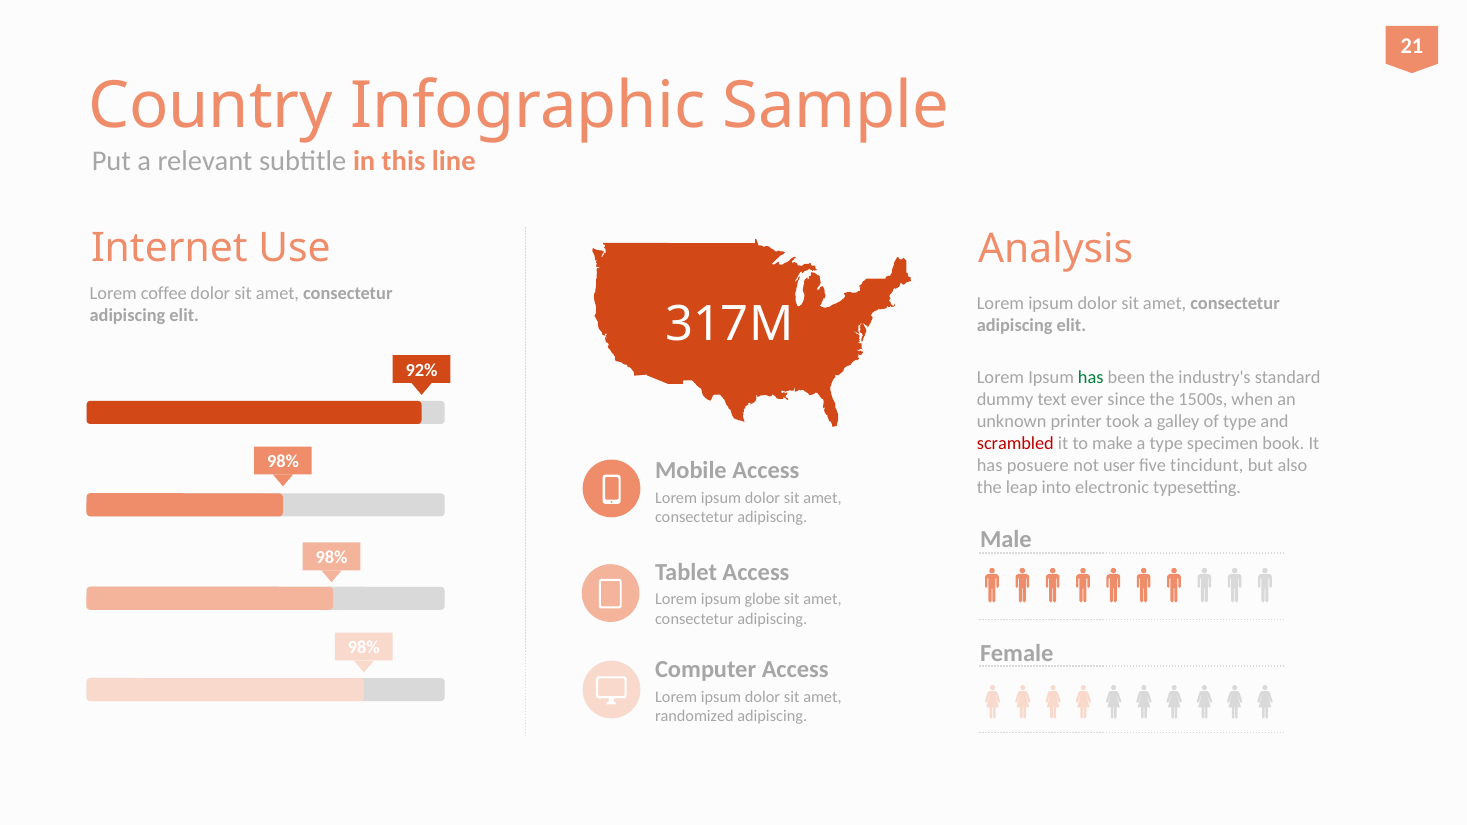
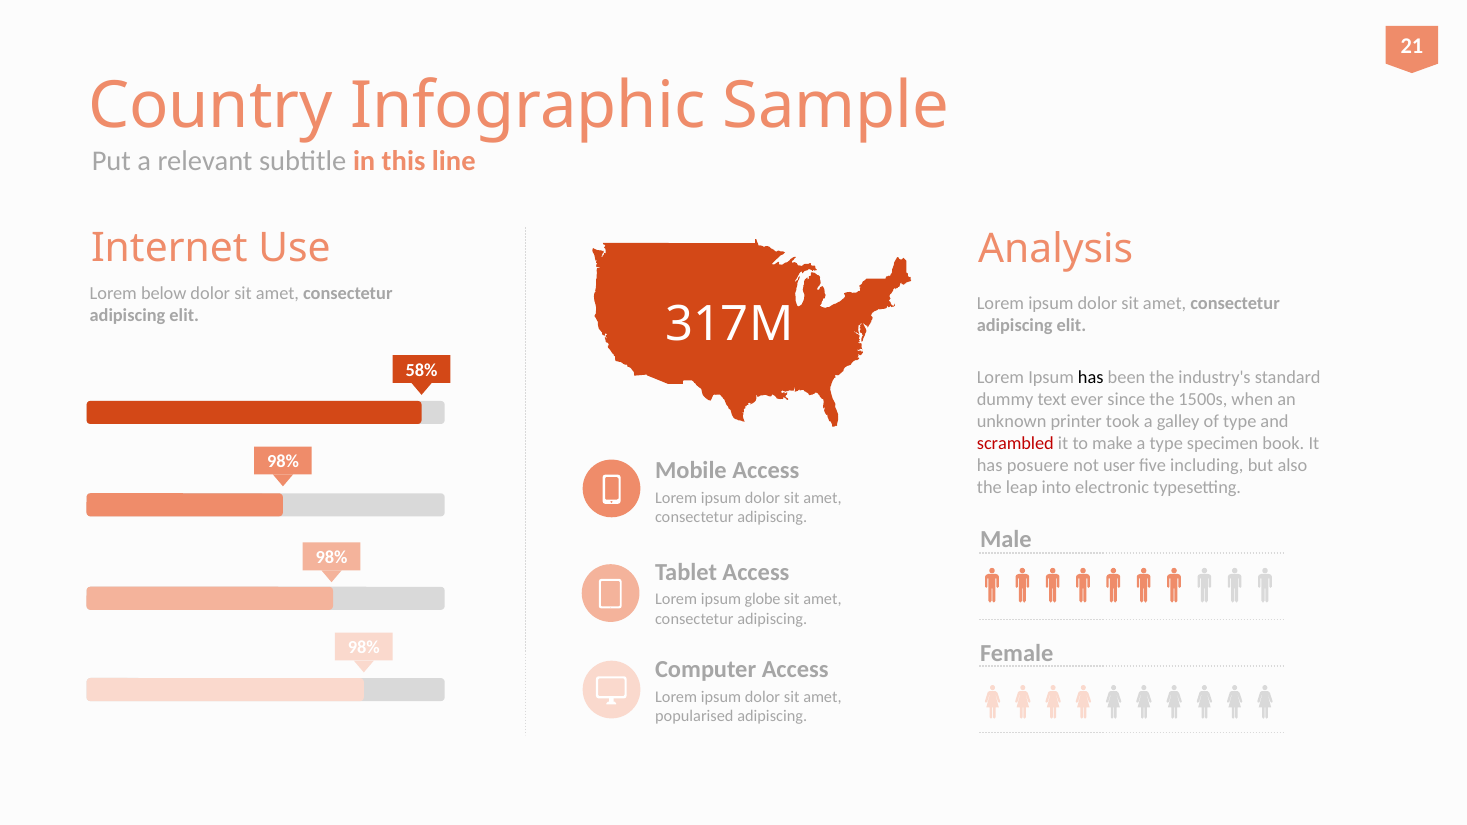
coffee: coffee -> below (164, 293)
92%: 92% -> 58% (422, 370)
has colour: green -> black (1091, 377)
tincidunt: tincidunt -> including (1207, 466)
randomized: randomized -> popularised (694, 717)
